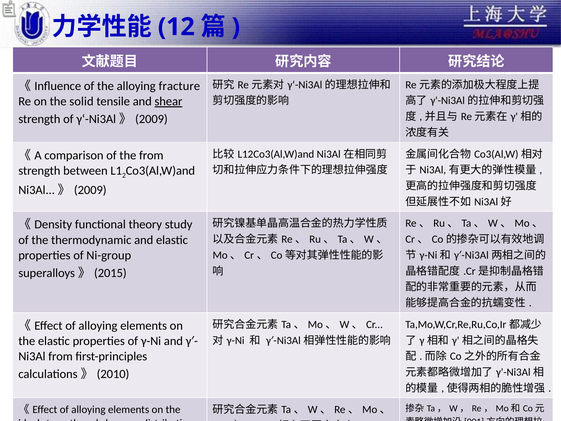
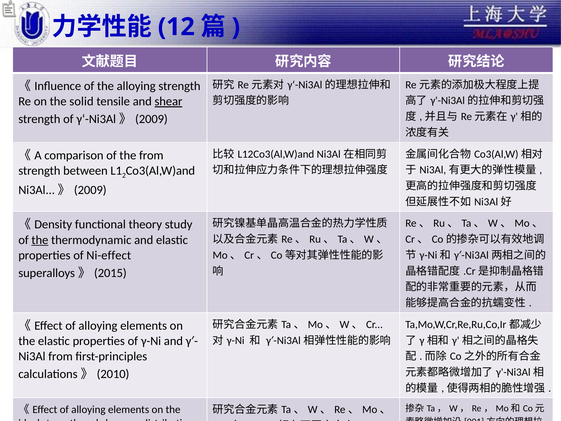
alloying fracture: fracture -> strength (179, 86)
the underline: none -> present (40, 240)
Ni-group: Ni-group -> Ni-effect (109, 255)
